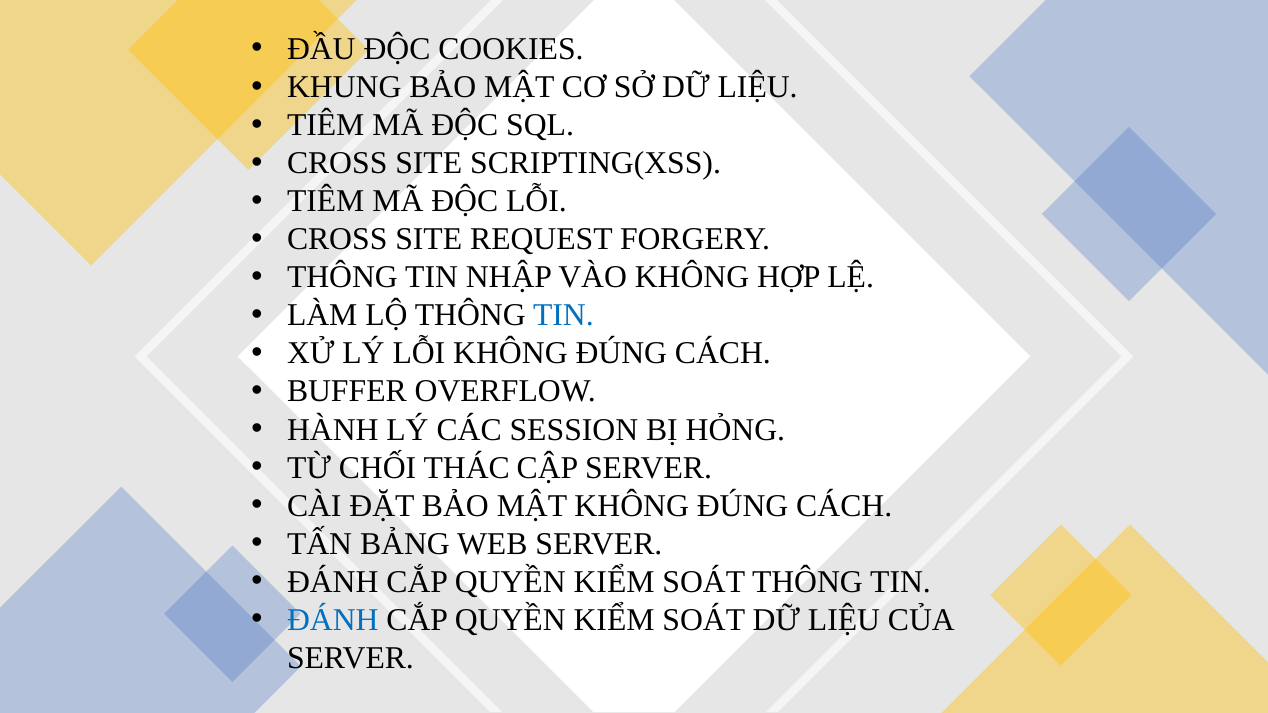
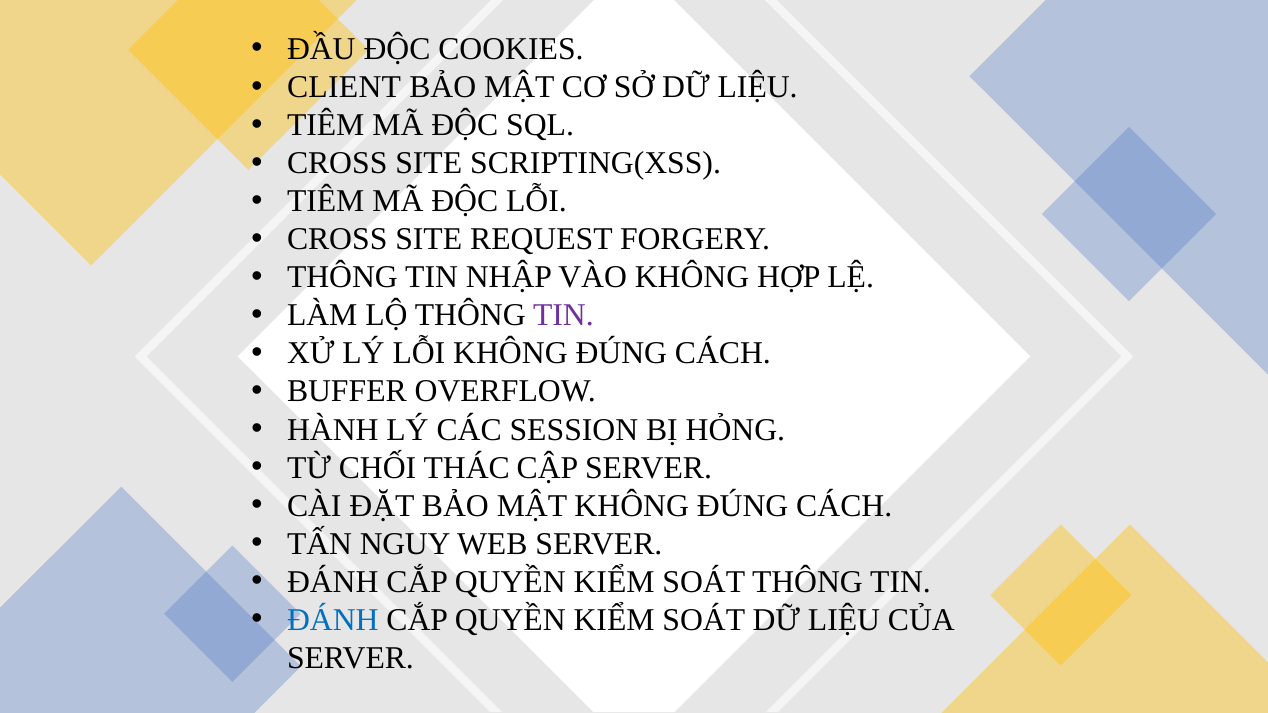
KHUNG: KHUNG -> CLIENT (344, 87)
TIN colour: blue -> purple (563, 316)
BẢNG: BẢNG -> NGUY (405, 544)
